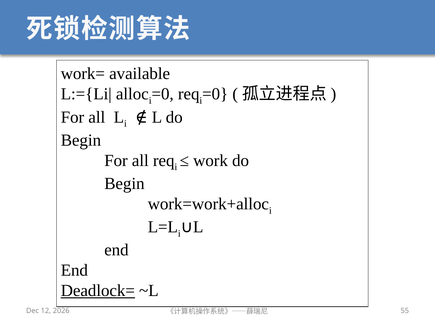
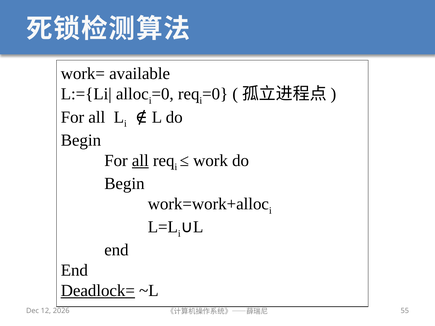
all underline: none -> present (140, 161)
